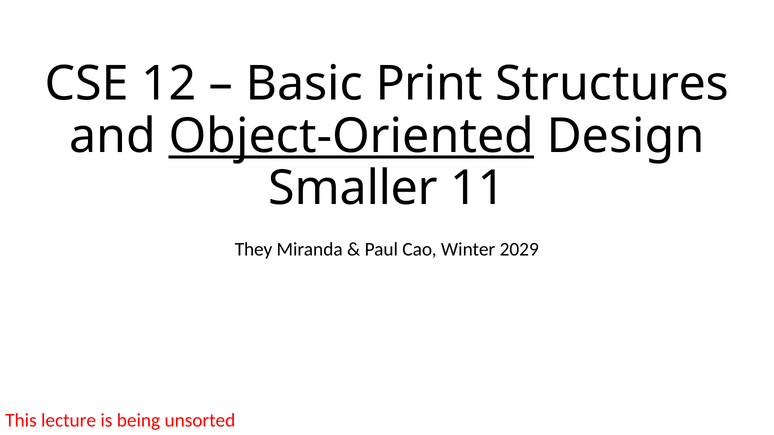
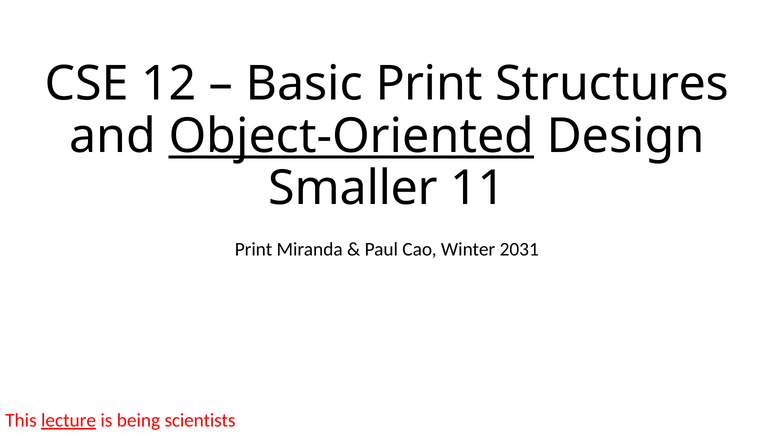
They: They -> Print (254, 249)
2029: 2029 -> 2031 (519, 249)
lecture underline: none -> present (69, 421)
unsorted: unsorted -> scientists (200, 421)
